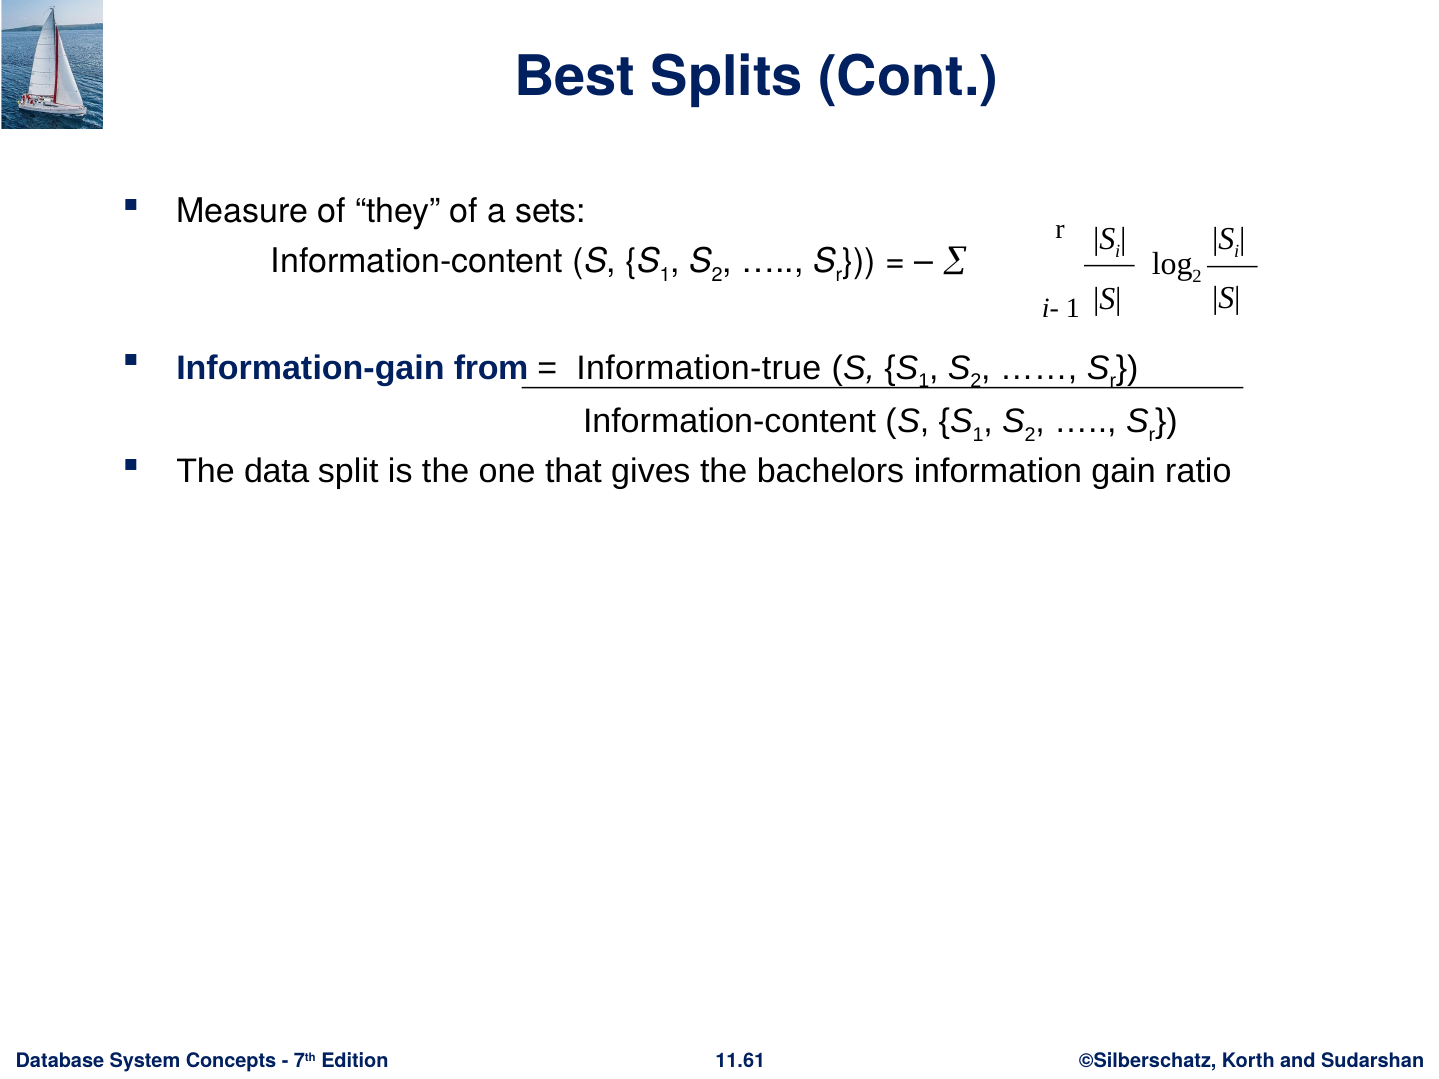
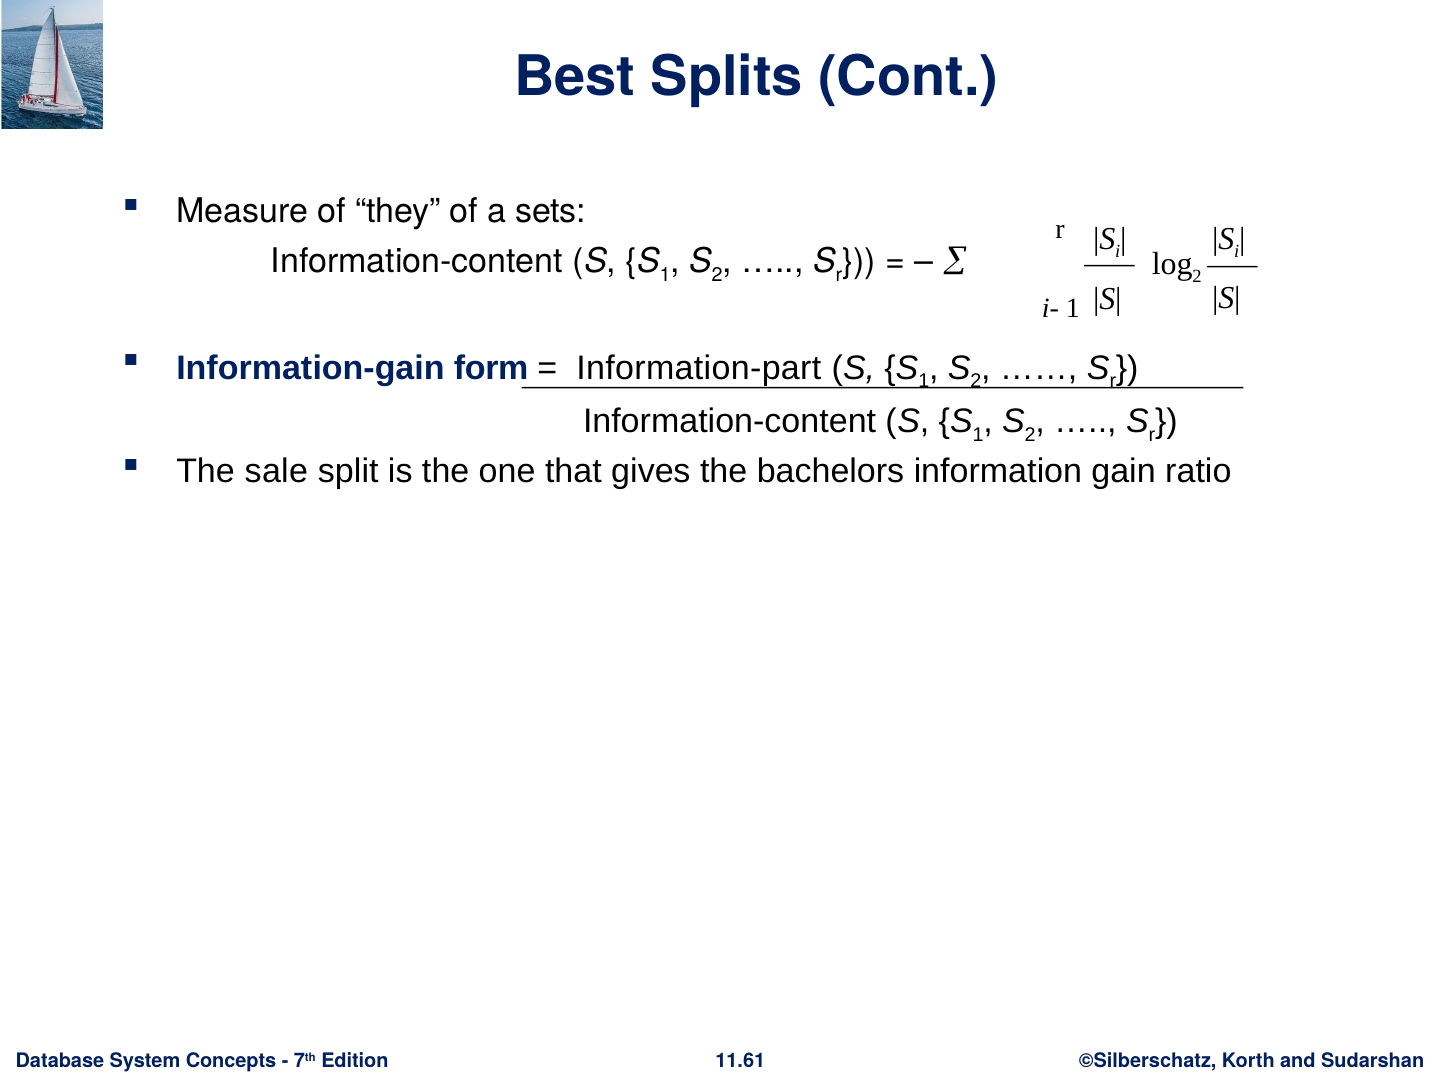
from: from -> form (491, 368)
Information-true: Information-true -> Information-part (699, 368)
data: data -> sale (276, 471)
